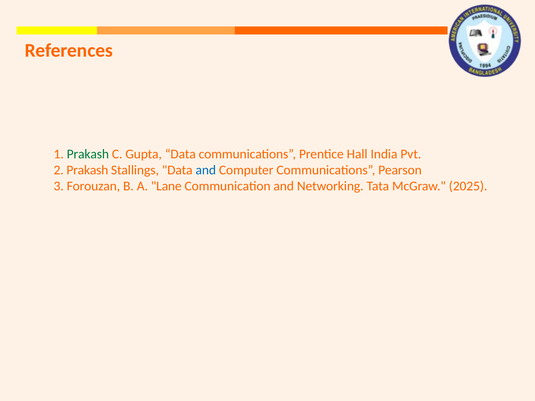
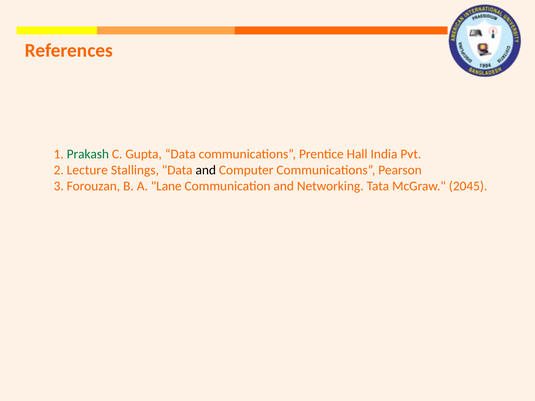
2 Prakash: Prakash -> Lecture (87, 170)
and colour: blue -> black (206, 170)
2025: 2025 -> 2045 (468, 186)
